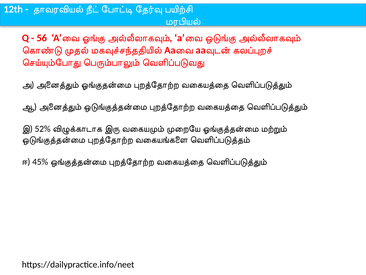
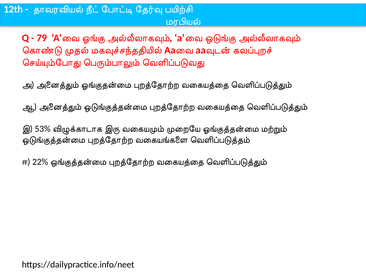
56: 56 -> 79 (42, 38)
52%: 52% -> 53% (43, 129)
45%: 45% -> 22% (40, 162)
